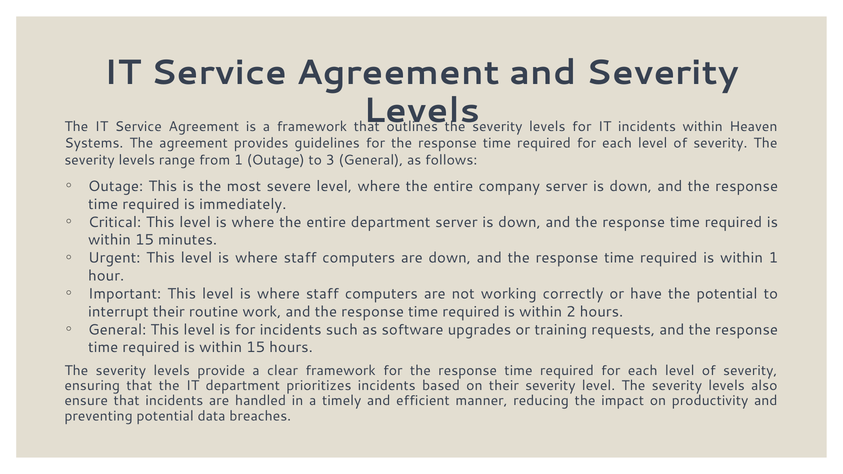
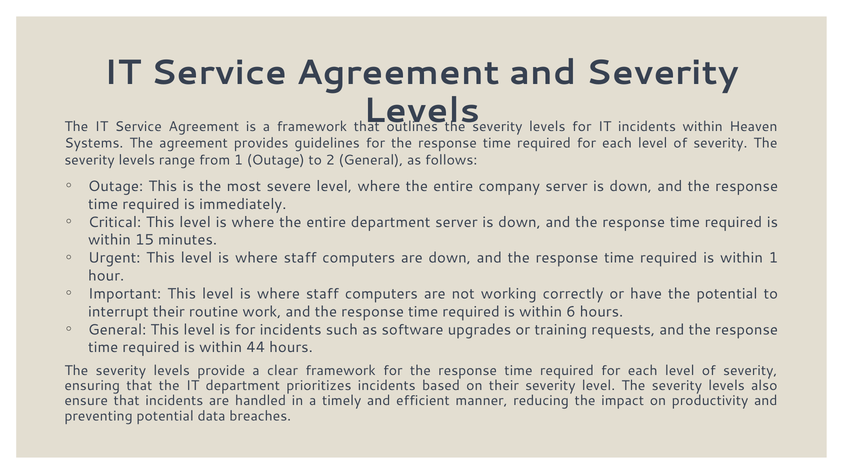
3: 3 -> 2 (330, 160)
2: 2 -> 6 (571, 312)
15: 15 -> 44 (256, 348)
